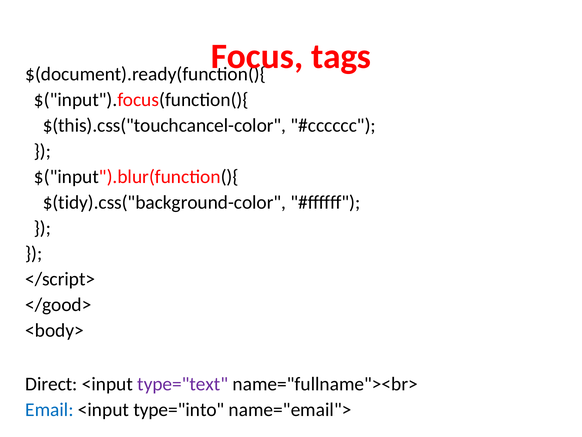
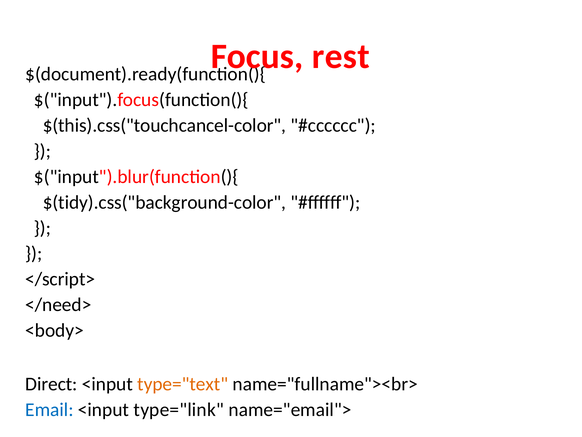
tags: tags -> rest (341, 56)
</good>: </good> -> </need> (58, 304)
type="text colour: purple -> orange (183, 384)
type="into: type="into -> type="link (179, 409)
